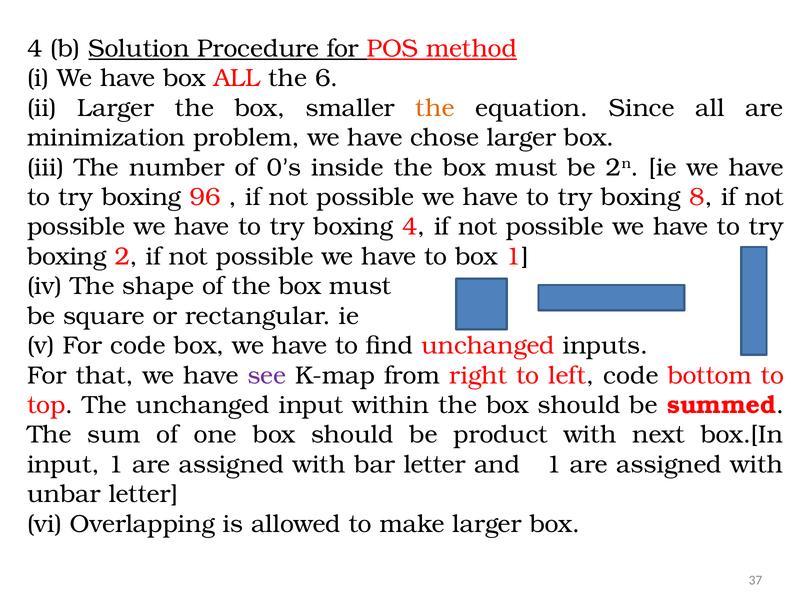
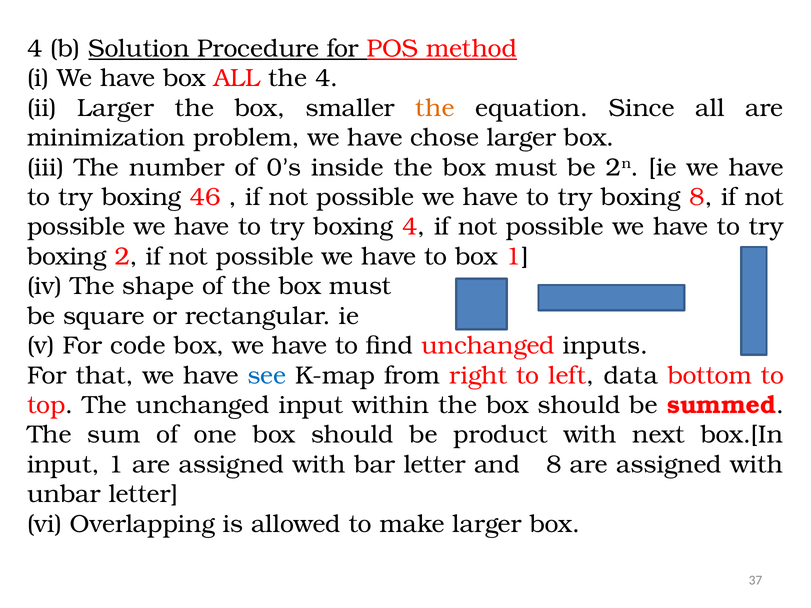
the 6: 6 -> 4 (327, 78)
96: 96 -> 46 (205, 197)
see colour: purple -> blue (267, 376)
left code: code -> data (631, 376)
and 1: 1 -> 8 (554, 465)
